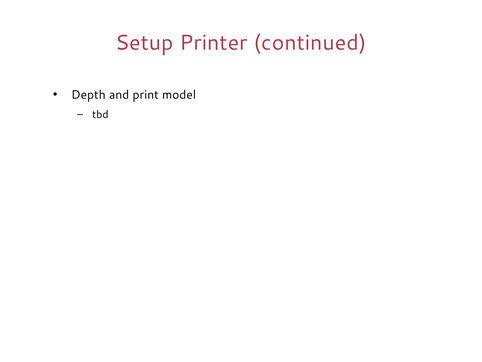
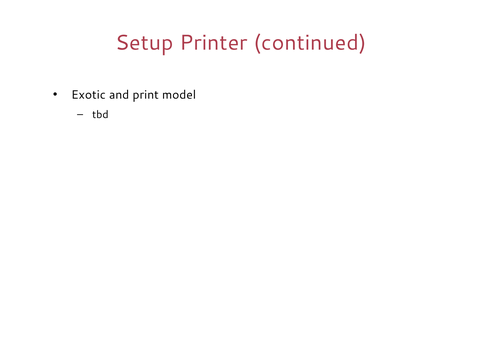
Depth: Depth -> Exotic (88, 95)
